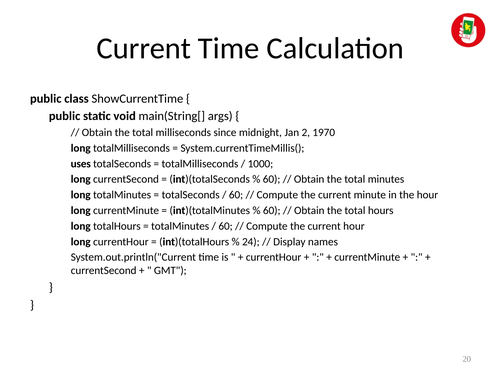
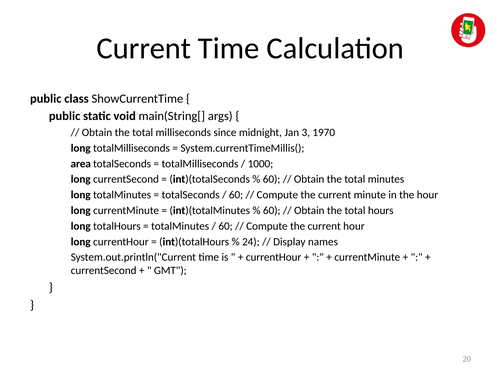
2: 2 -> 3 (306, 132)
uses: uses -> area (81, 164)
